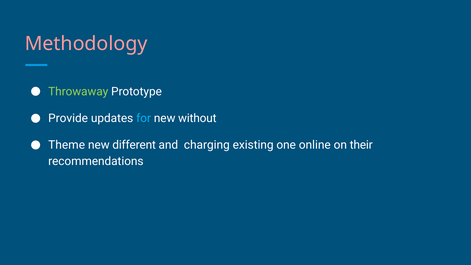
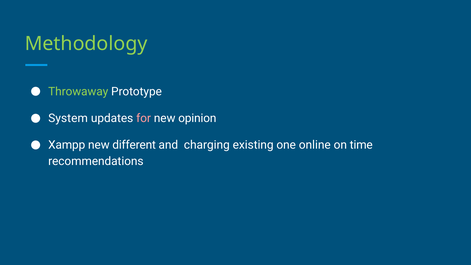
Methodology colour: pink -> light green (86, 44)
Provide: Provide -> System (68, 118)
for colour: light blue -> pink (144, 118)
without: without -> opinion (197, 118)
Theme: Theme -> Xampp (67, 145)
their: their -> time (361, 145)
